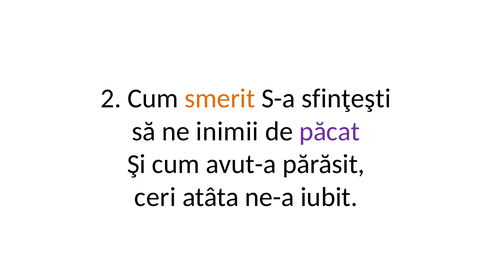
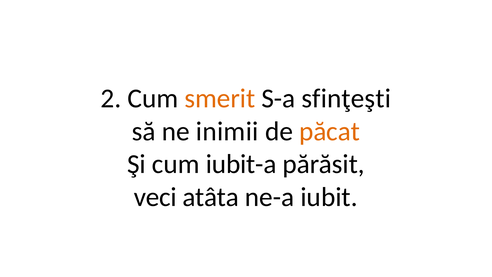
păcat colour: purple -> orange (329, 131)
avut-a: avut-a -> iubit-a (241, 164)
ceri: ceri -> veci (155, 197)
